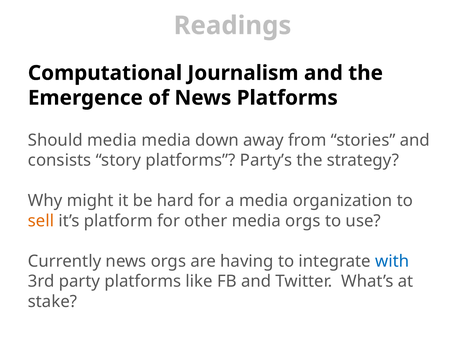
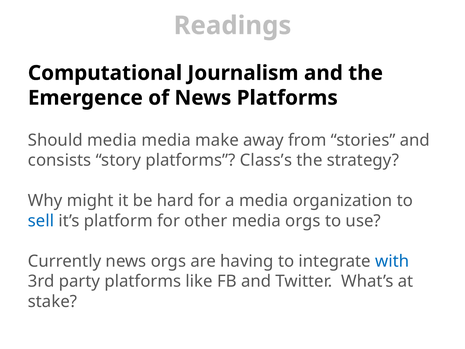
down: down -> make (217, 140)
Party’s: Party’s -> Class’s (266, 160)
sell colour: orange -> blue (41, 221)
